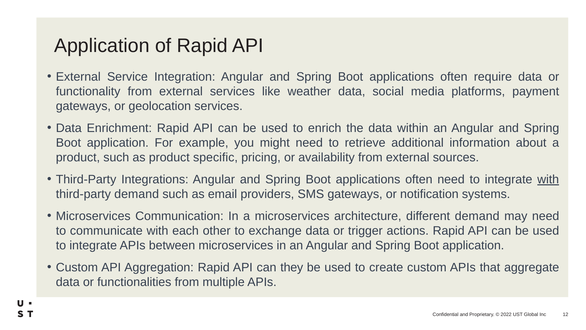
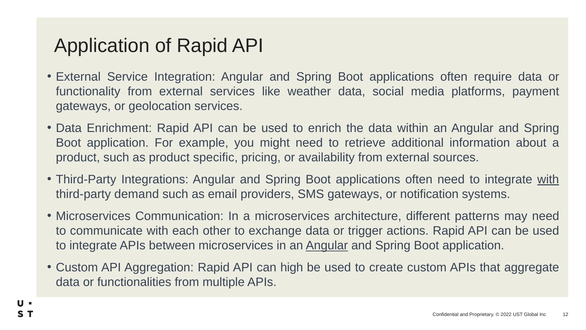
different demand: demand -> patterns (477, 216)
Angular underline: none -> present (327, 245)
they: they -> high (292, 267)
